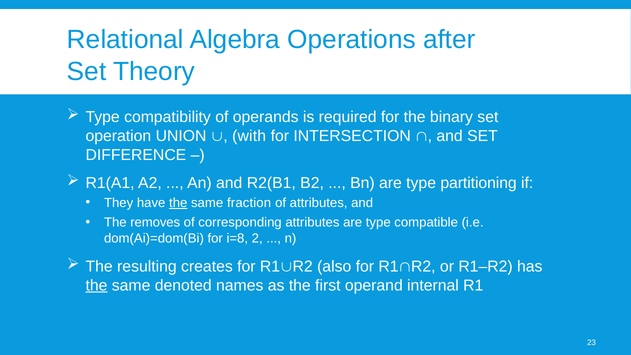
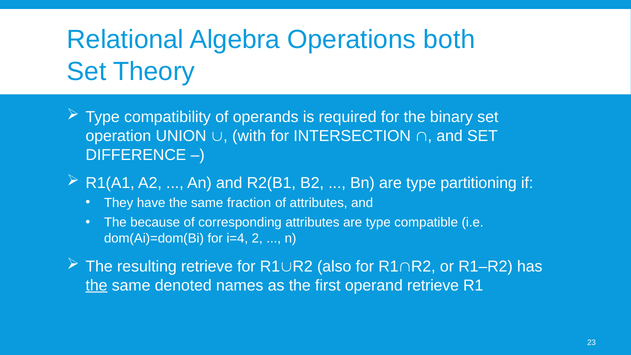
after: after -> both (449, 40)
the underline: present -> none (178, 203)
removes: removes -> because (155, 223)
i=8: i=8 -> i=4 (237, 238)
resulting creates: creates -> retrieve (207, 266)
operand internal: internal -> retrieve (433, 285)
